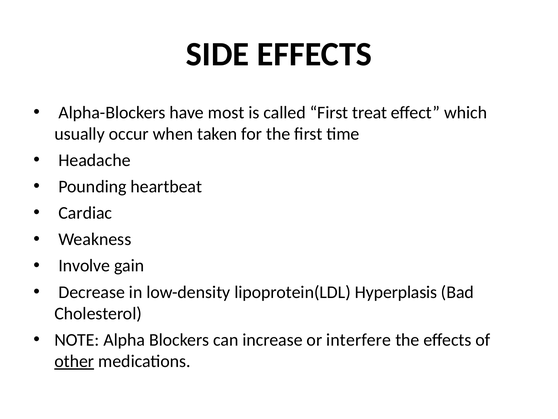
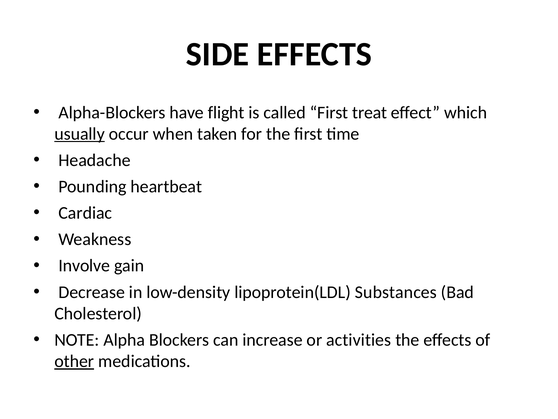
most: most -> flight (226, 112)
usually underline: none -> present (80, 134)
Hyperplasis: Hyperplasis -> Substances (396, 292)
interfere: interfere -> activities (359, 340)
